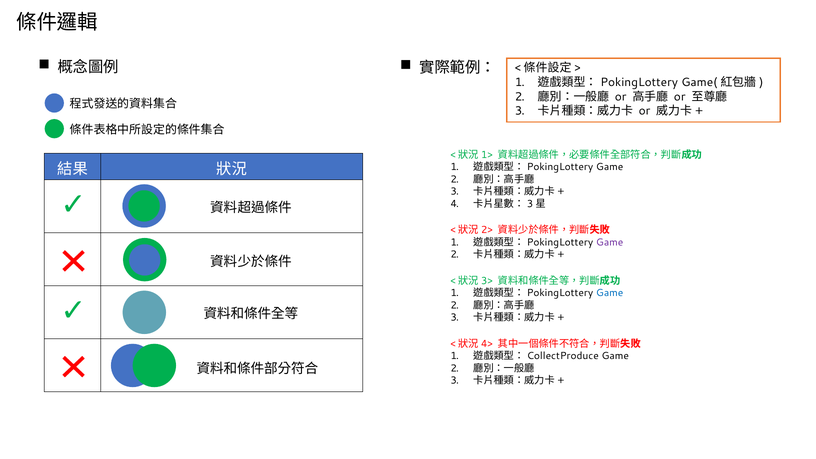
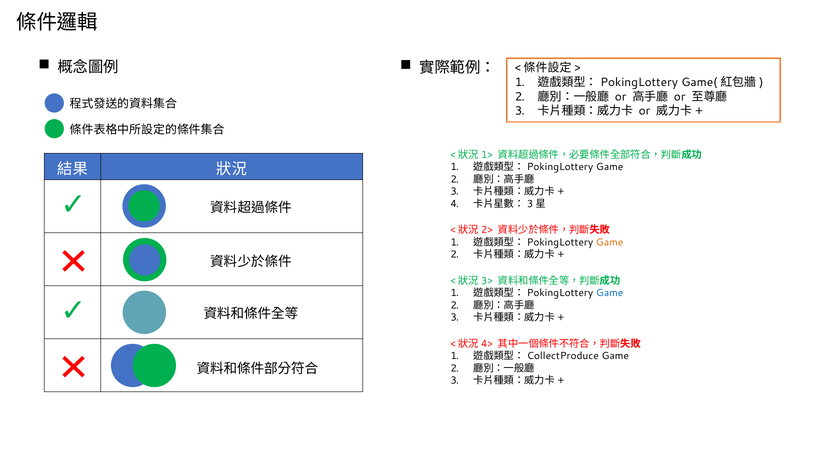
Game colour: purple -> orange (610, 242)
